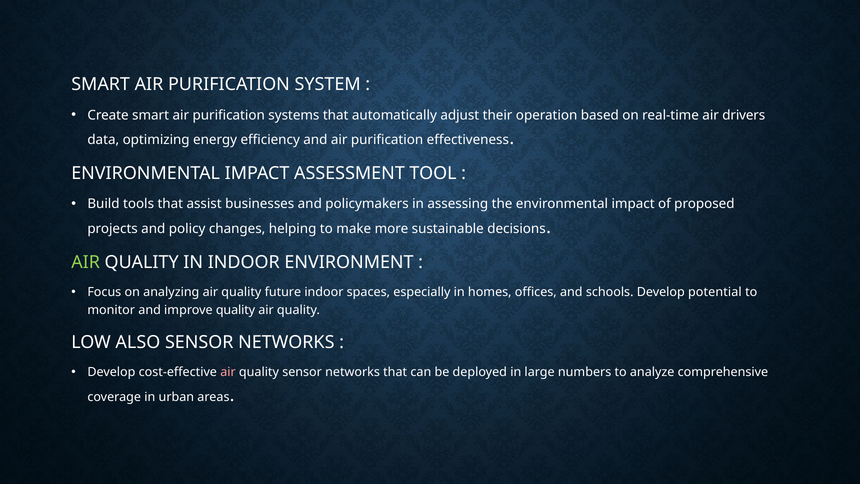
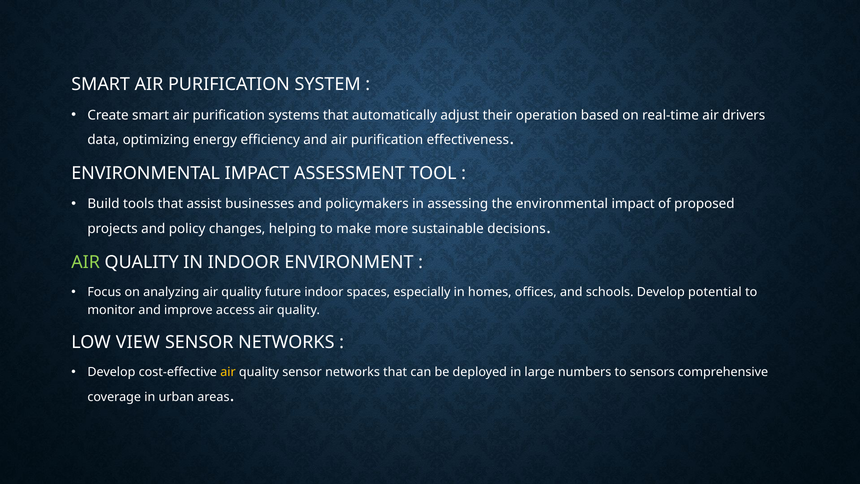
improve quality: quality -> access (235, 310)
ALSO: ALSO -> VIEW (138, 342)
air colour: pink -> yellow (228, 372)
analyze: analyze -> sensors (652, 372)
